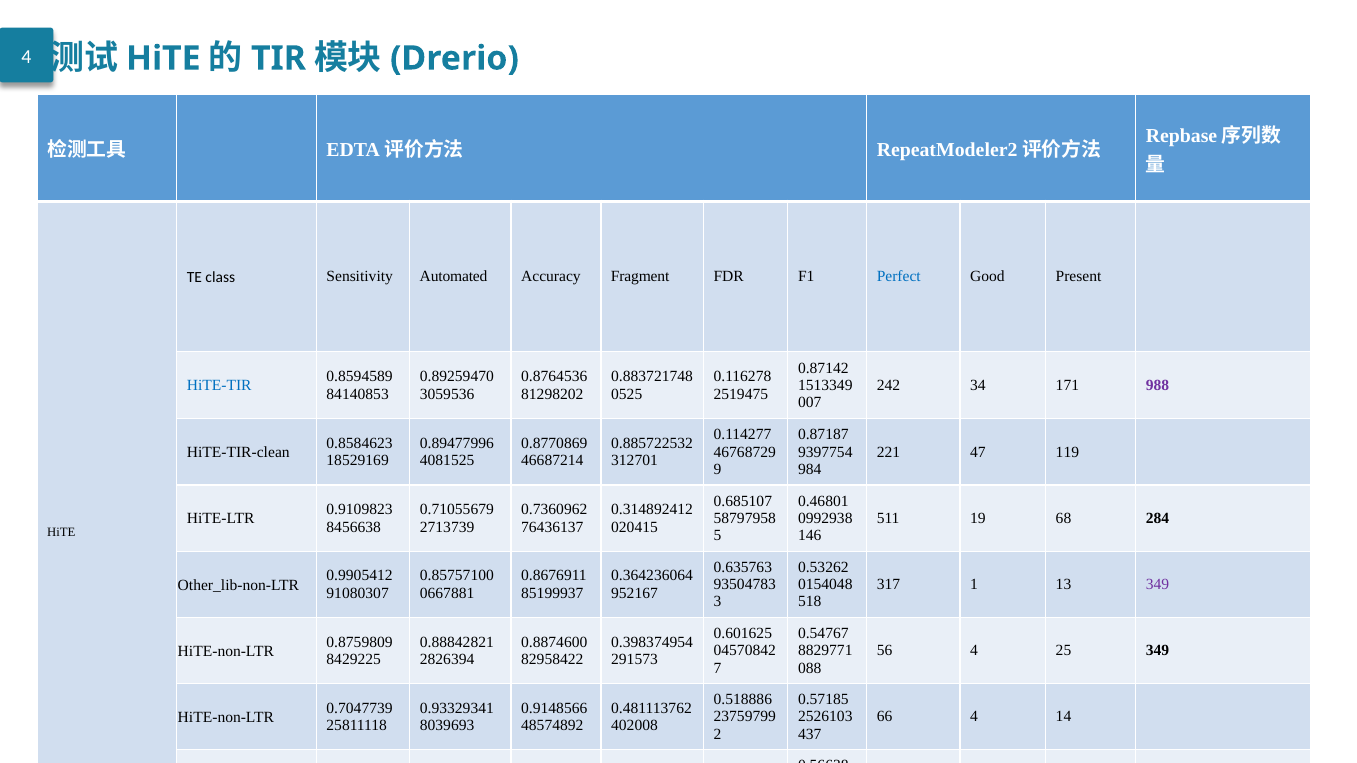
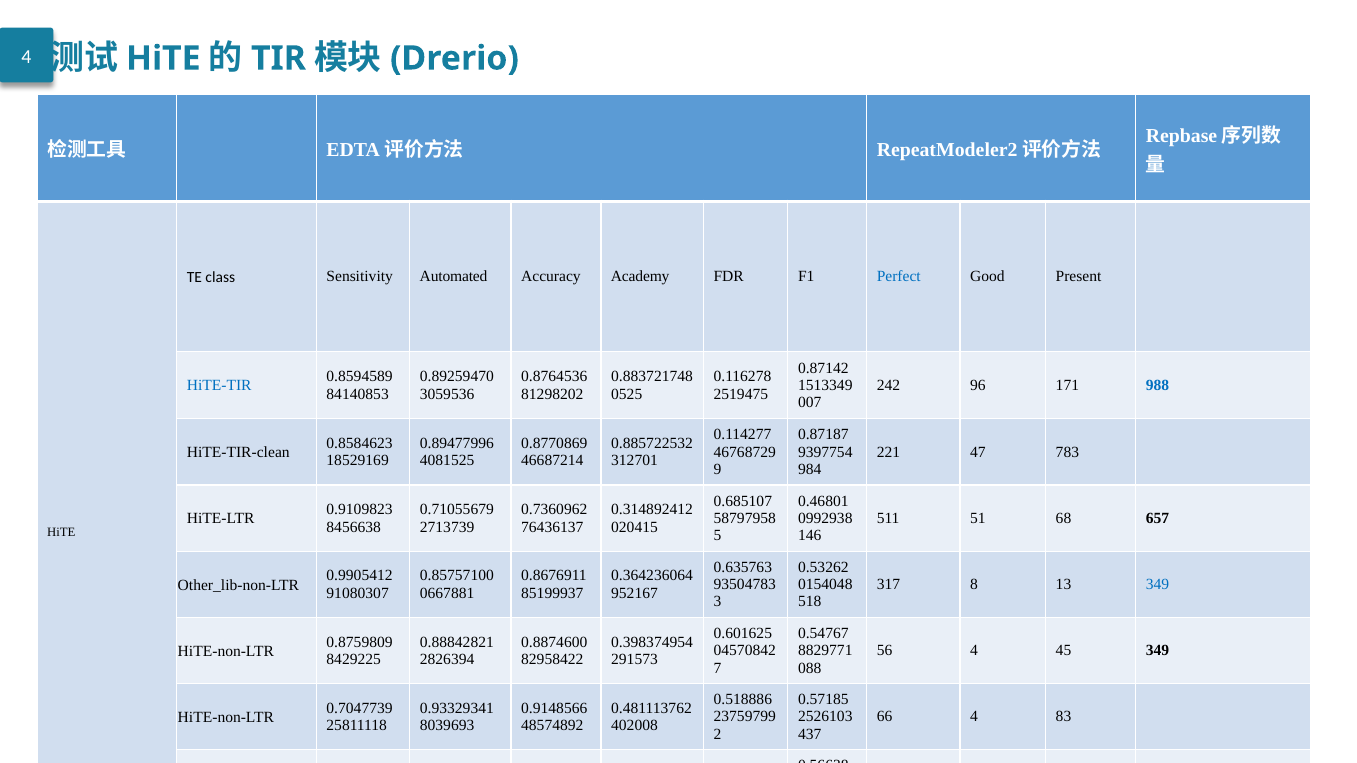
Fragment: Fragment -> Academy (640, 277)
34: 34 -> 96 (978, 386)
988 colour: purple -> blue (1157, 386)
119: 119 -> 783 (1067, 452)
19: 19 -> 51 (978, 518)
284: 284 -> 657 (1157, 518)
1: 1 -> 8 (974, 585)
349 colour: purple -> blue (1157, 585)
25: 25 -> 45 (1064, 651)
14: 14 -> 83 (1064, 717)
